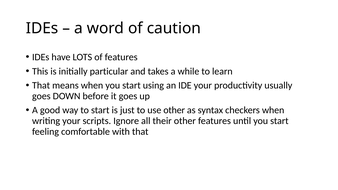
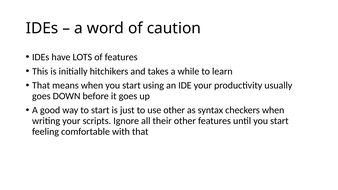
particular: particular -> hitchikers (109, 71)
